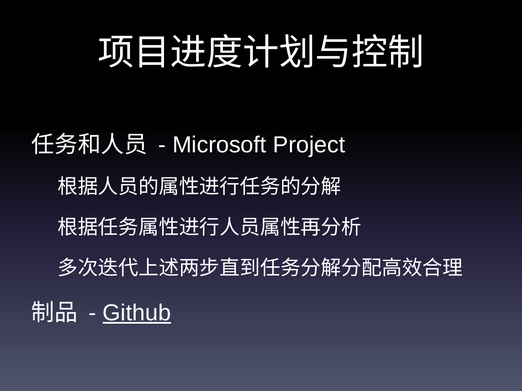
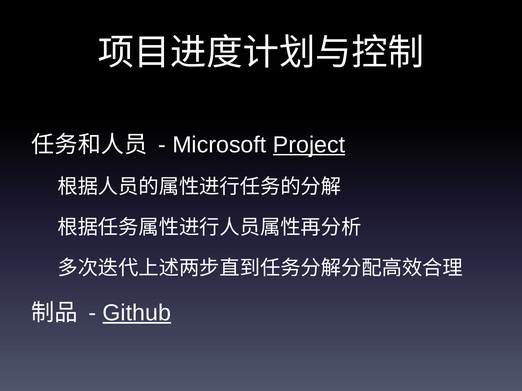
Project underline: none -> present (309, 145)
